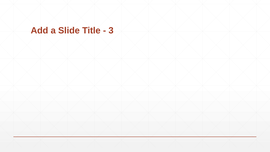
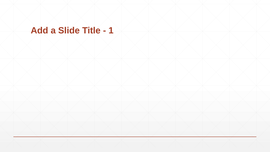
3: 3 -> 1 (111, 31)
